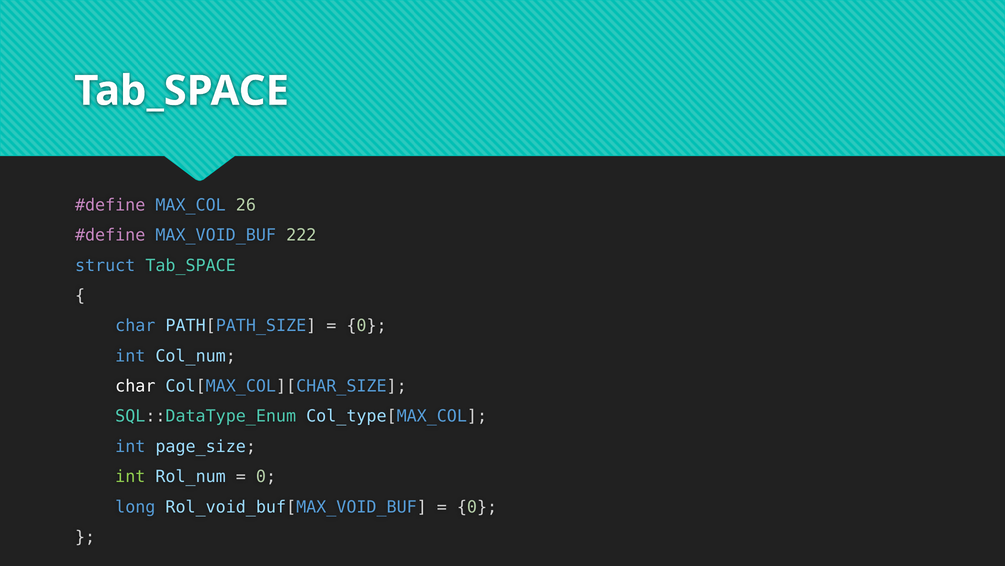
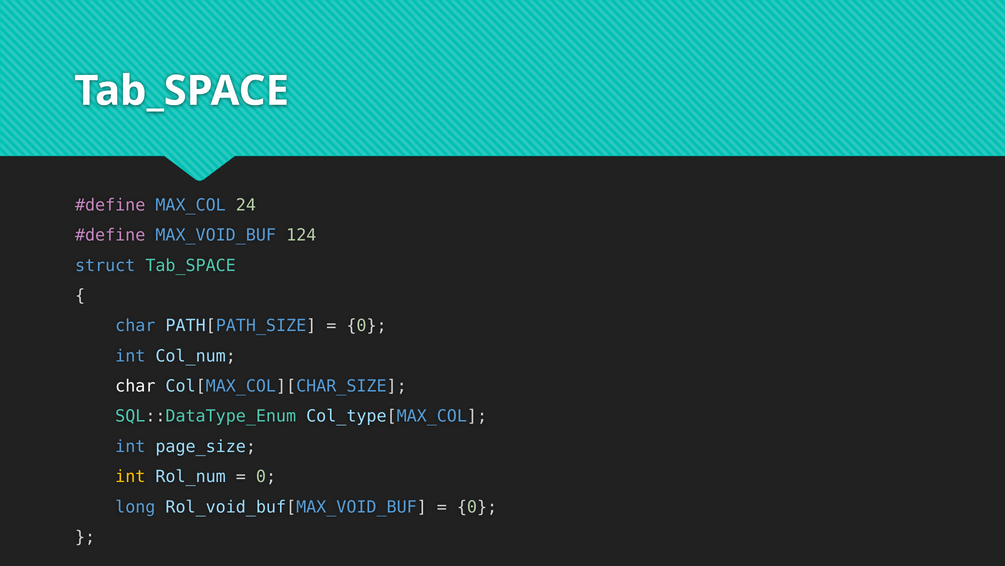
26: 26 -> 24 (246, 205)
222: 222 -> 124 (301, 235)
int colour: light green -> yellow (130, 476)
